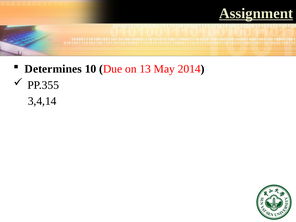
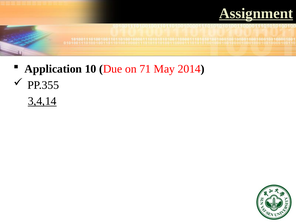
Determines: Determines -> Application (53, 69)
13: 13 -> 71 (145, 69)
3,4,14 underline: none -> present (42, 101)
